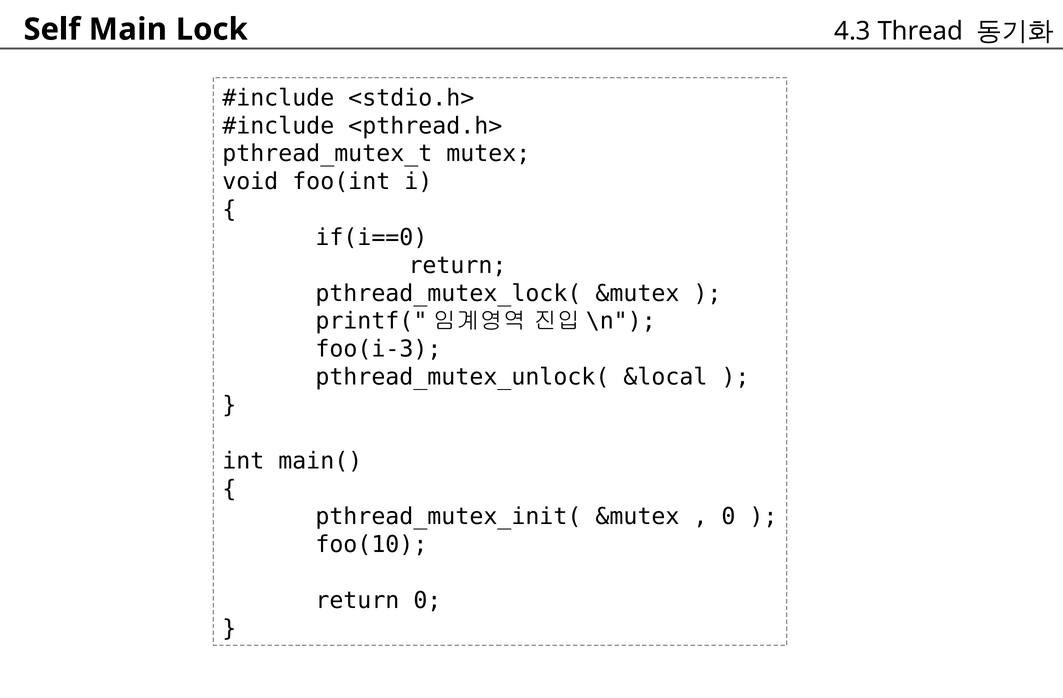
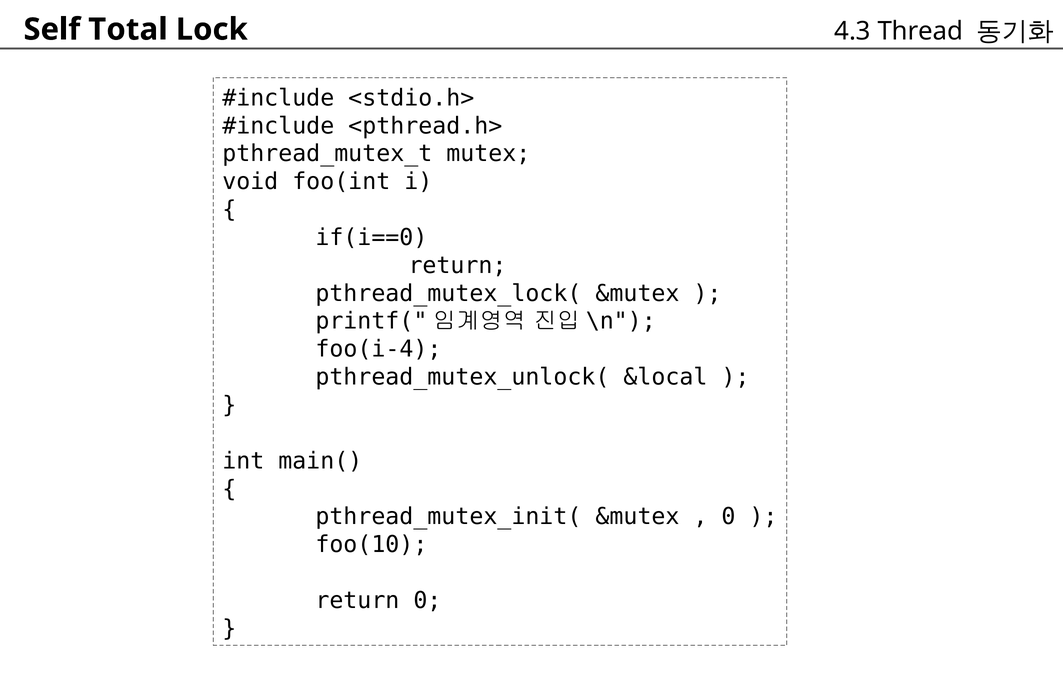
Main: Main -> Total (128, 29)
foo(i-3: foo(i-3 -> foo(i-4 (378, 349)
